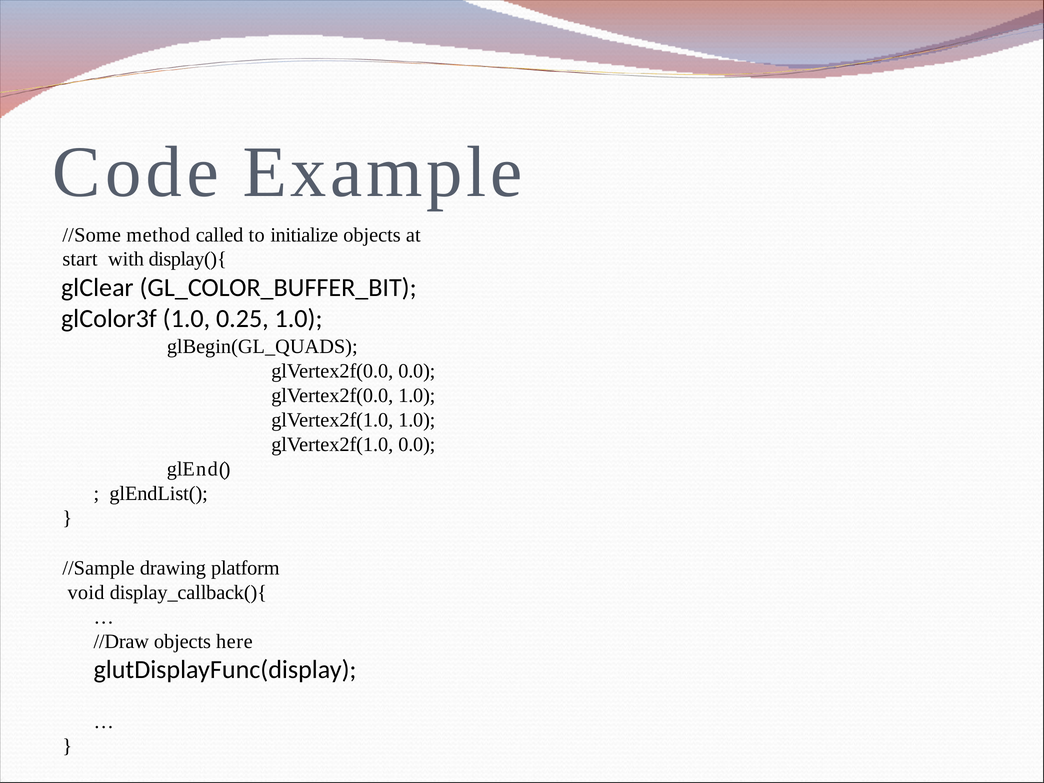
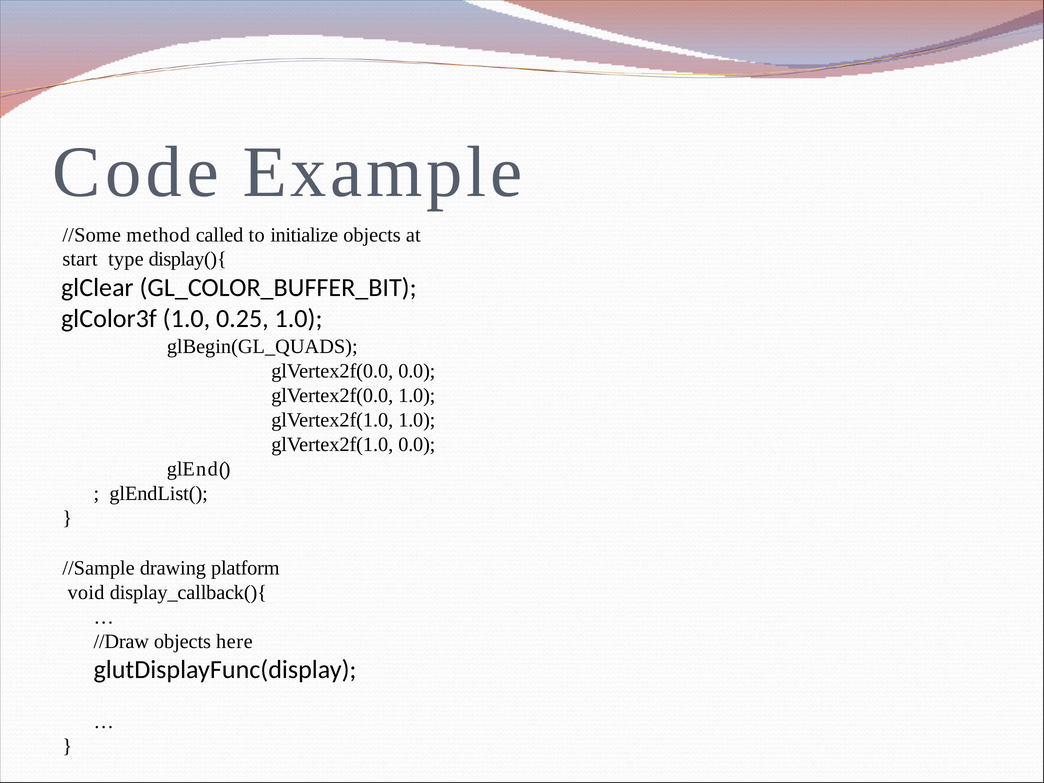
with: with -> type (126, 259)
